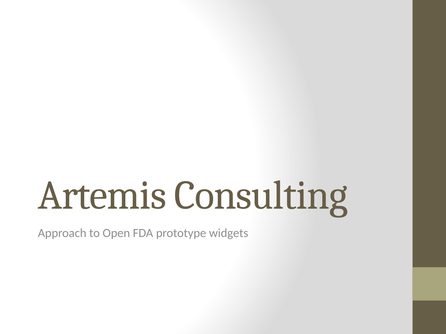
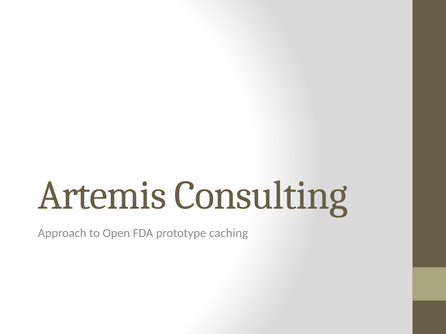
widgets: widgets -> caching (229, 234)
